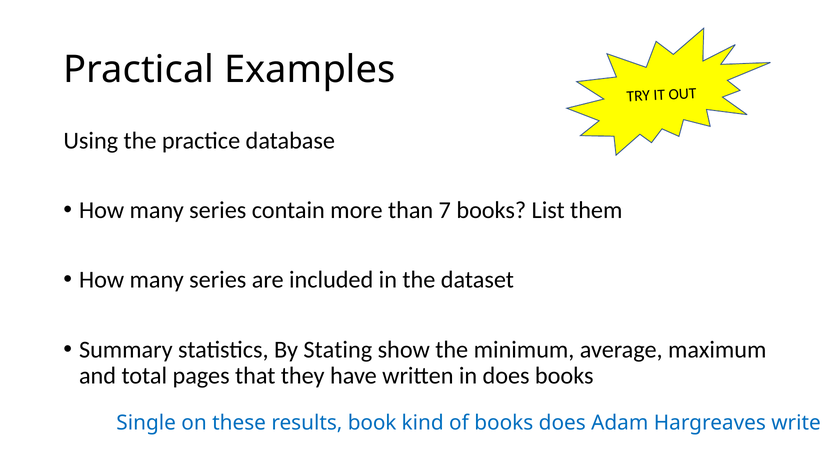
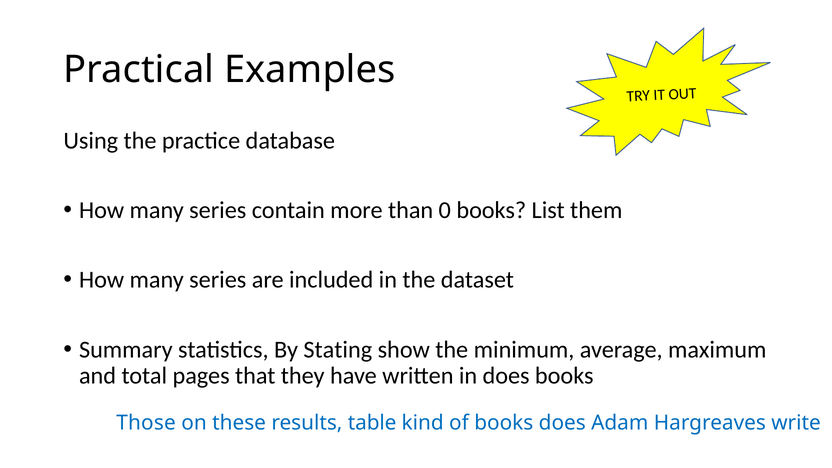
7: 7 -> 0 (445, 210)
Single: Single -> Those (146, 423)
book: book -> table (372, 423)
